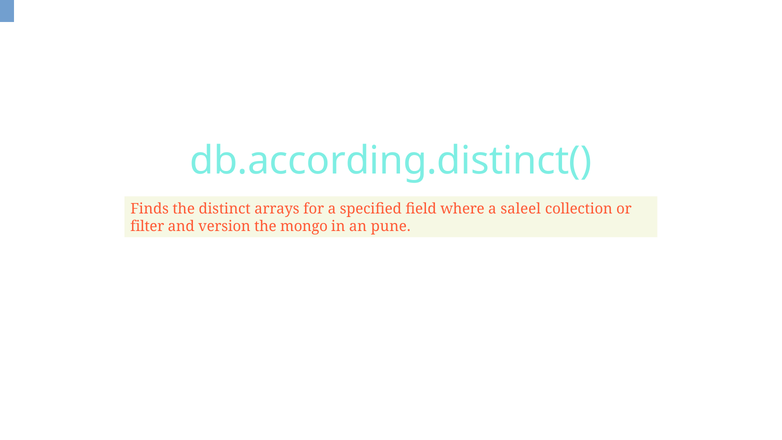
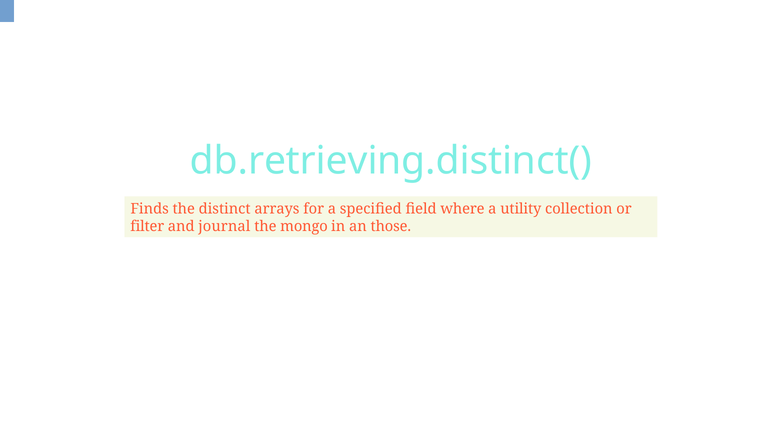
db.according.distinct(: db.according.distinct( -> db.retrieving.distinct( (391, 161)
saleel: saleel -> utility (521, 209)
version: version -> journal (224, 227)
pune: pune -> those (391, 227)
